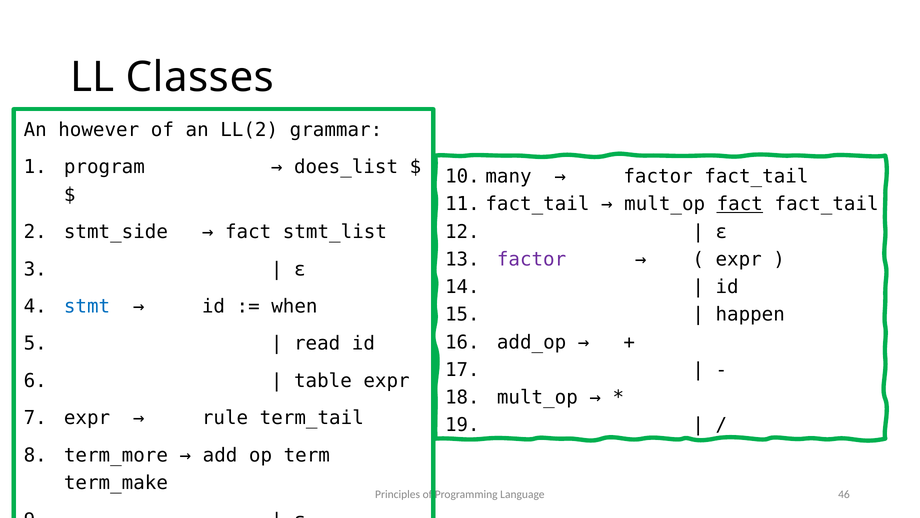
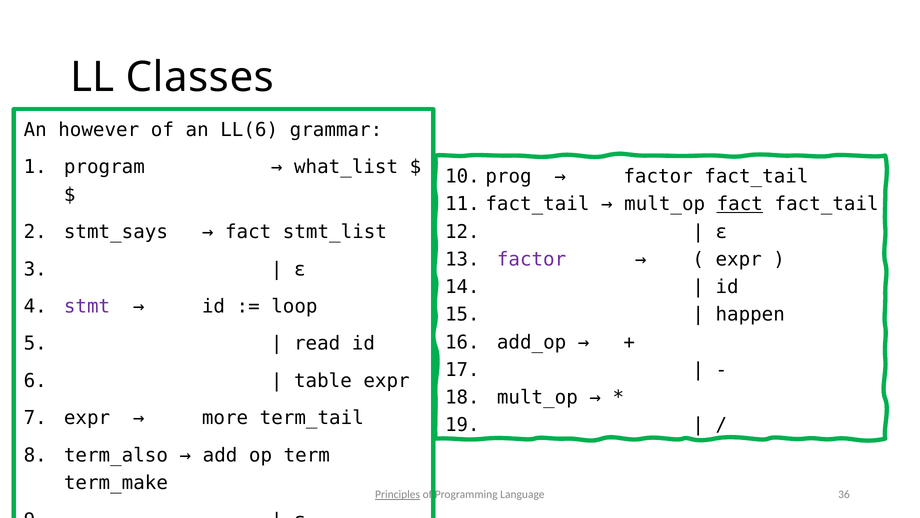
LL(2: LL(2 -> LL(6 (249, 130)
does_list: does_list -> what_list (346, 167)
many: many -> prog (509, 176)
stmt_side: stmt_side -> stmt_says (116, 232)
stmt colour: blue -> purple (87, 306)
when: when -> loop (294, 306)
rule: rule -> more (225, 418)
term_more: term_more -> term_also (116, 455)
Principles underline: none -> present (398, 494)
46: 46 -> 36 (844, 494)
